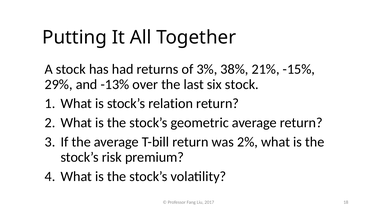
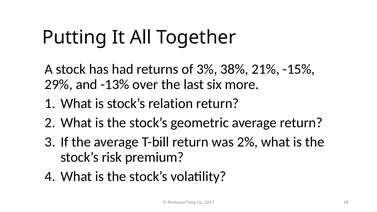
six stock: stock -> more (242, 84)
